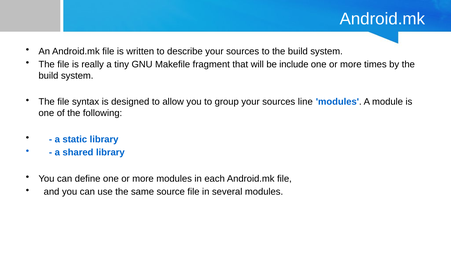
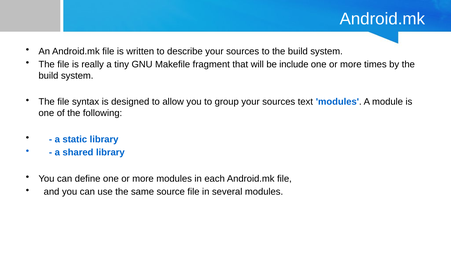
line: line -> text (305, 102)
